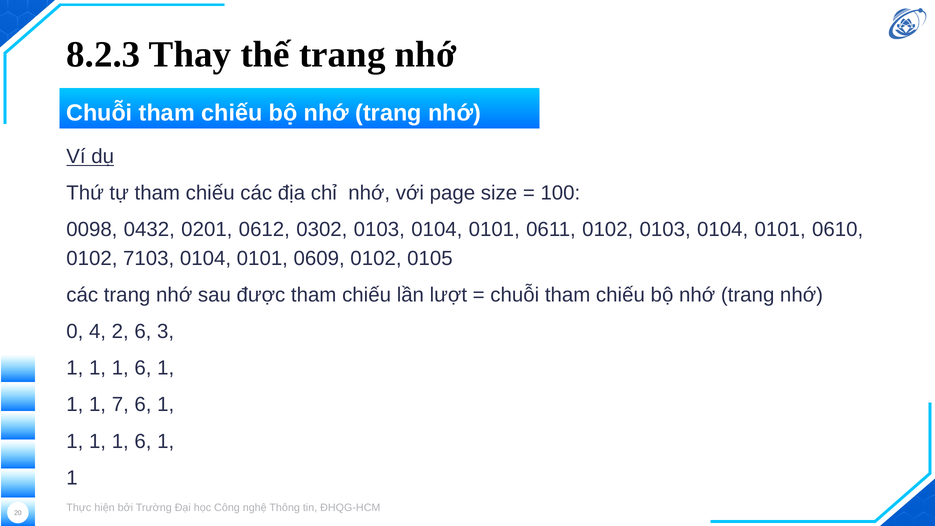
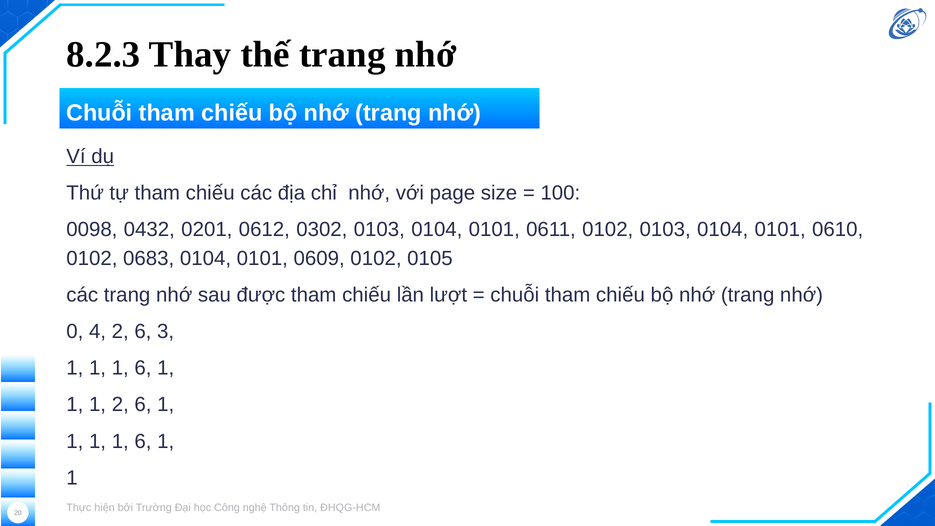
7103: 7103 -> 0683 (149, 258)
1 7: 7 -> 2 (120, 405)
